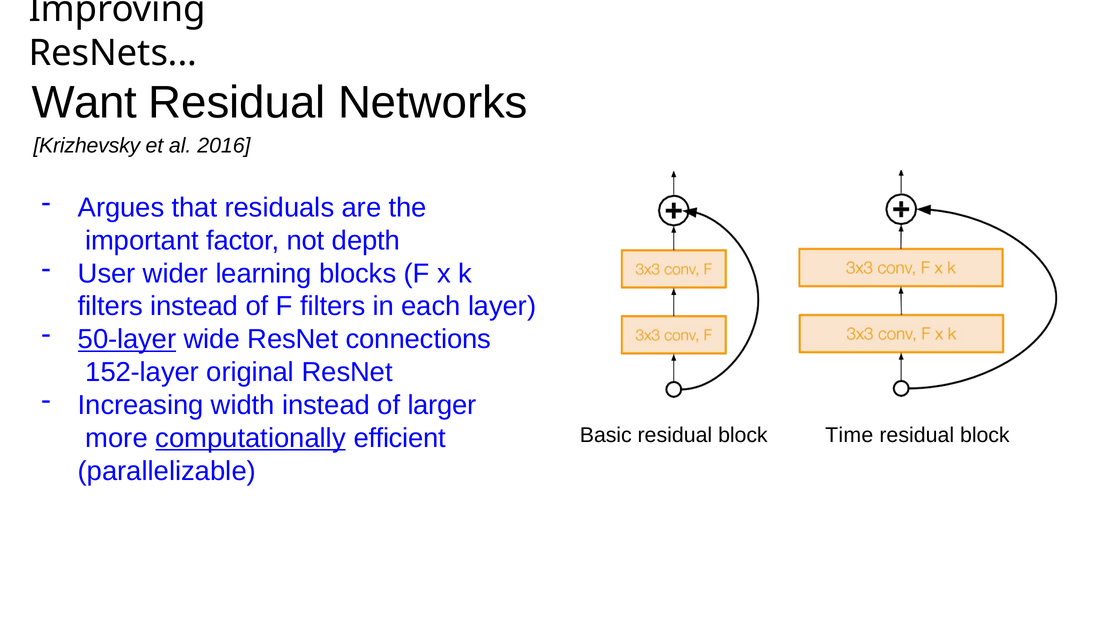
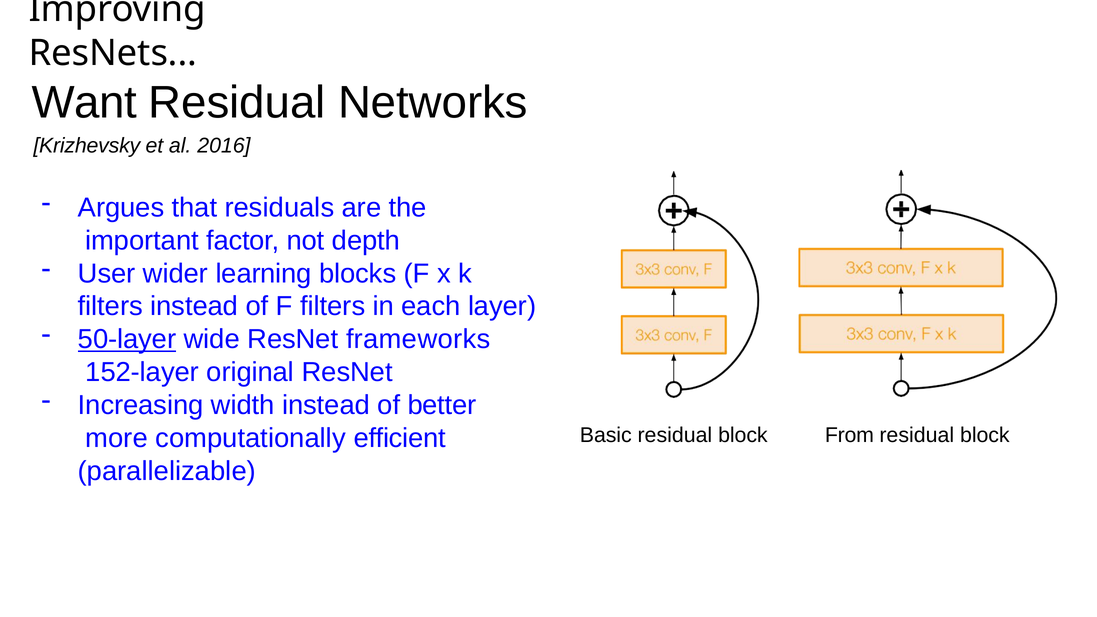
connections: connections -> frameworks (418, 339)
larger: larger -> better (442, 405)
computationally underline: present -> none (251, 438)
Time: Time -> From (849, 435)
